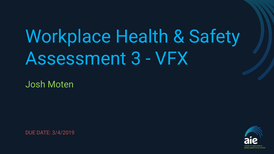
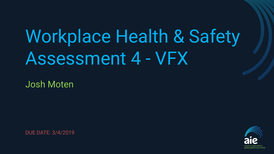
3: 3 -> 4 (136, 59)
